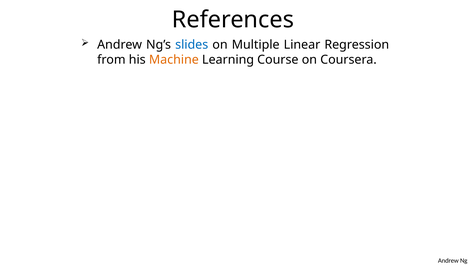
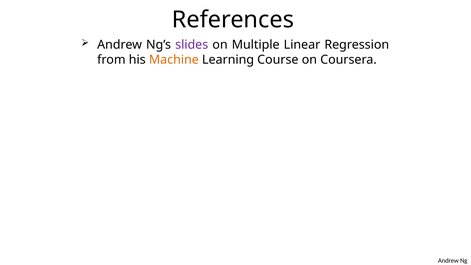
slides colour: blue -> purple (192, 45)
